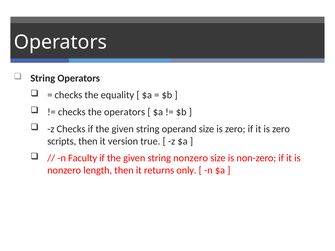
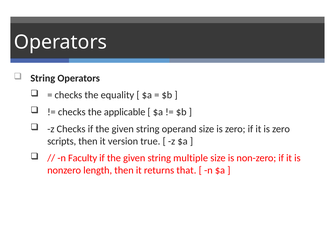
the operators: operators -> applicable (125, 112)
string nonzero: nonzero -> multiple (191, 158)
only: only -> that (186, 170)
